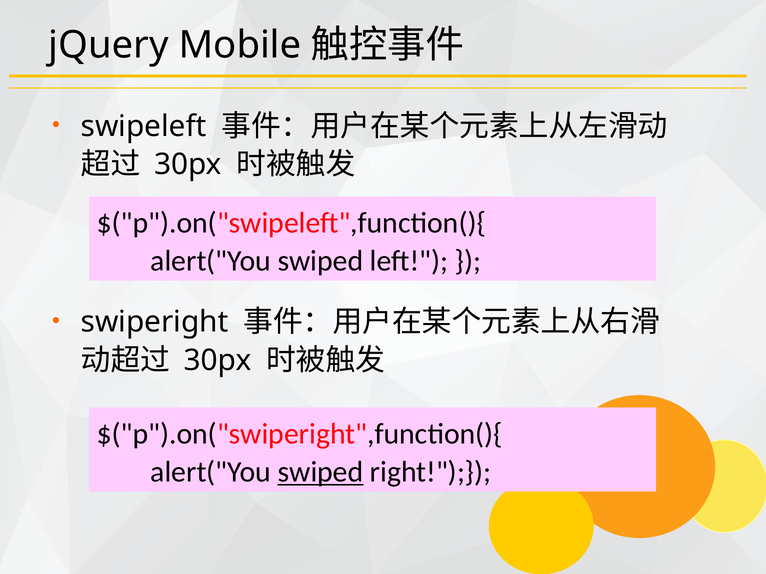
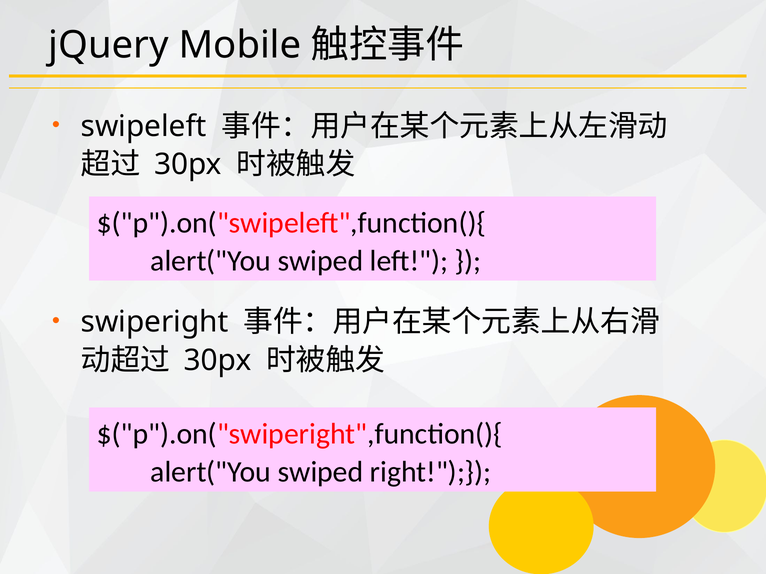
swiped underline: present -> none (321, 472)
